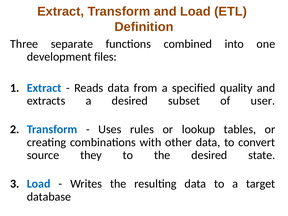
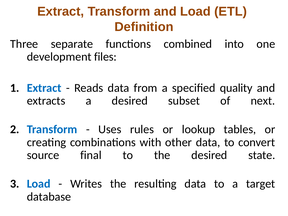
user: user -> next (263, 101)
they: they -> final (91, 155)
